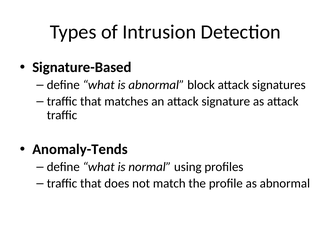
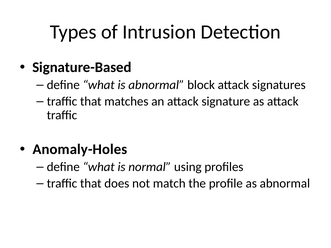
Anomaly-Tends: Anomaly-Tends -> Anomaly-Holes (80, 150)
